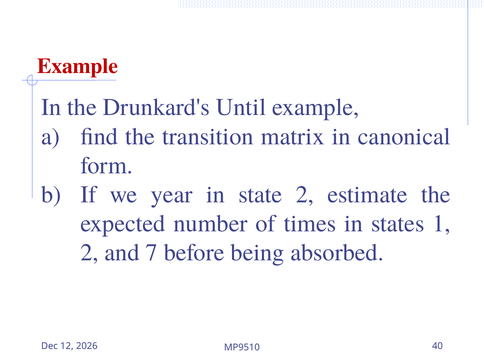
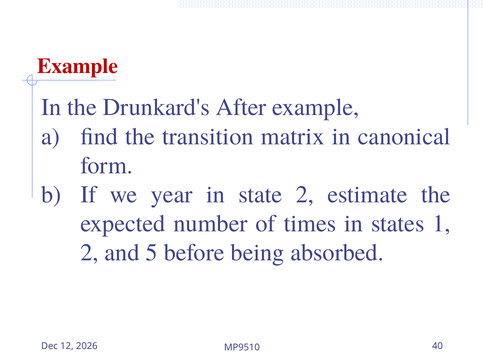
Until: Until -> After (241, 107)
7: 7 -> 5 (152, 253)
